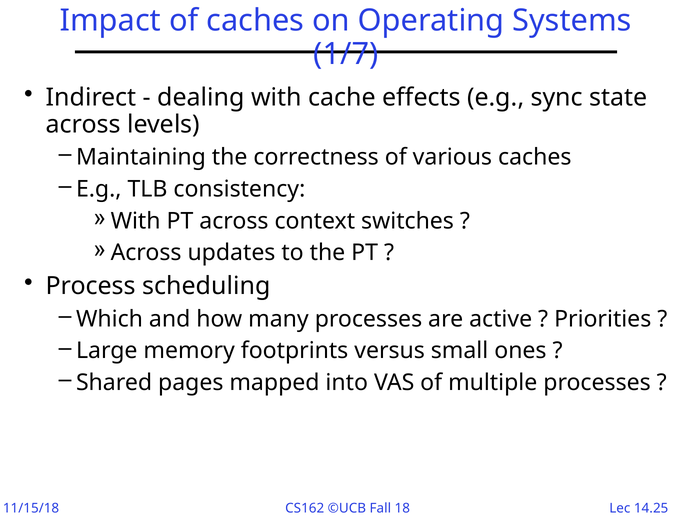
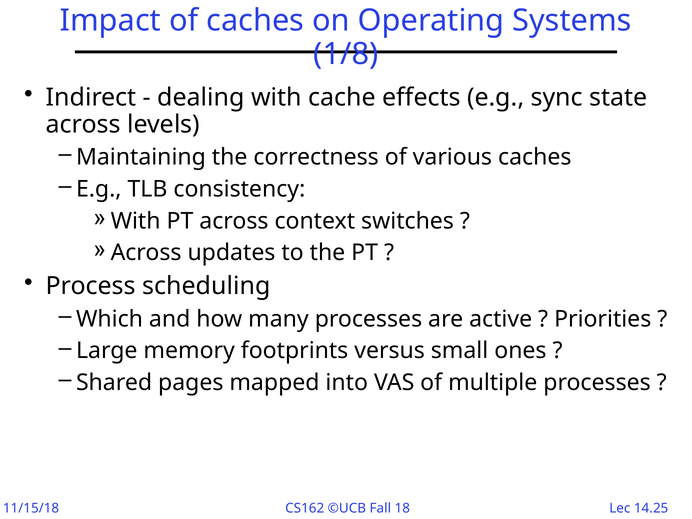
1/7: 1/7 -> 1/8 (346, 54)
